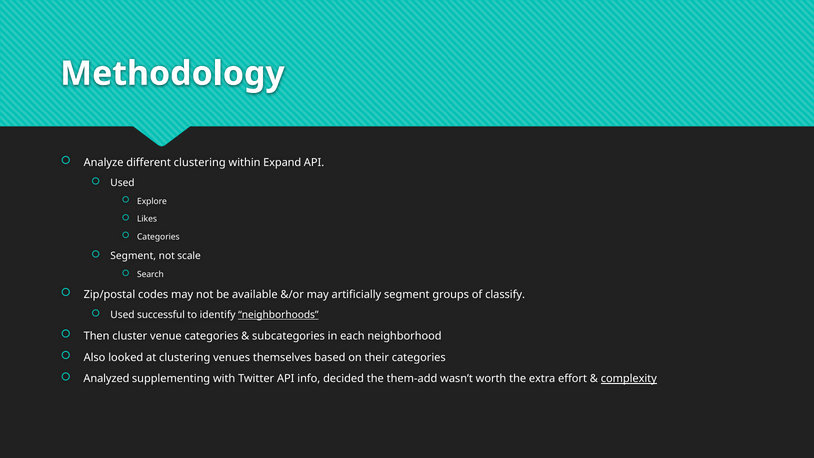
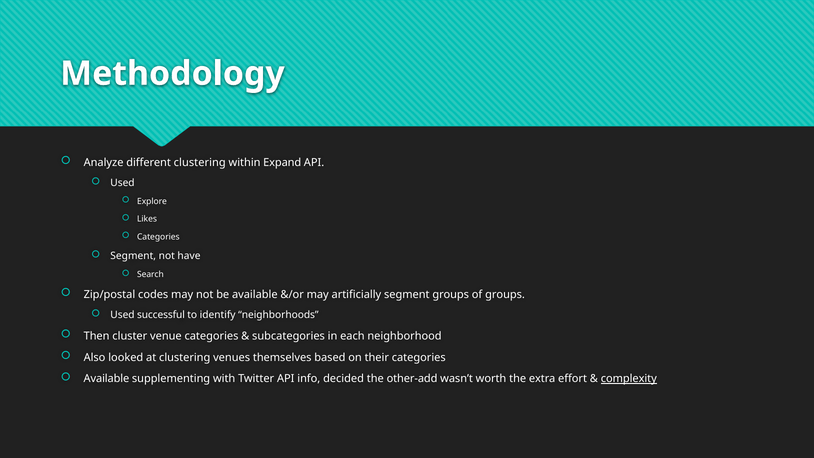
scale: scale -> have (189, 256)
of classify: classify -> groups (505, 294)
neighborhoods underline: present -> none (278, 315)
Analyzed: Analyzed -> Available (106, 379)
them-add: them-add -> other-add (412, 379)
